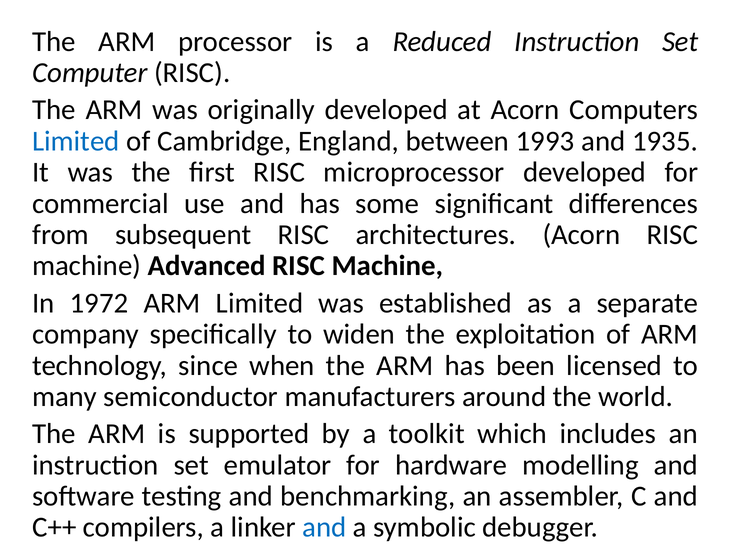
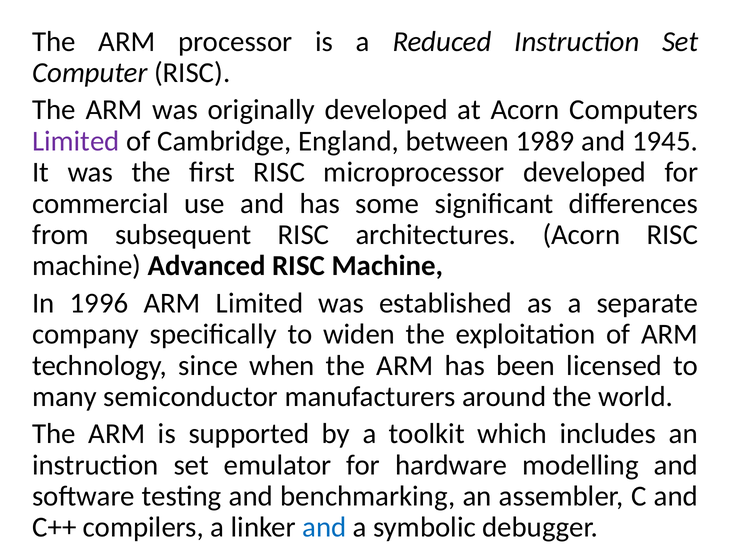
Limited colour: blue -> purple (76, 141)
1993: 1993 -> 1989 (545, 141)
1935: 1935 -> 1945 (665, 141)
1972: 1972 -> 1996 (99, 303)
